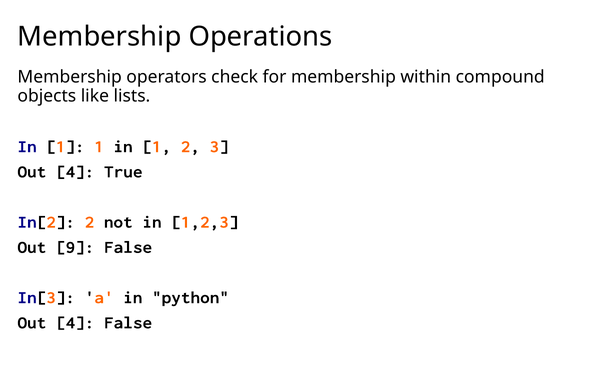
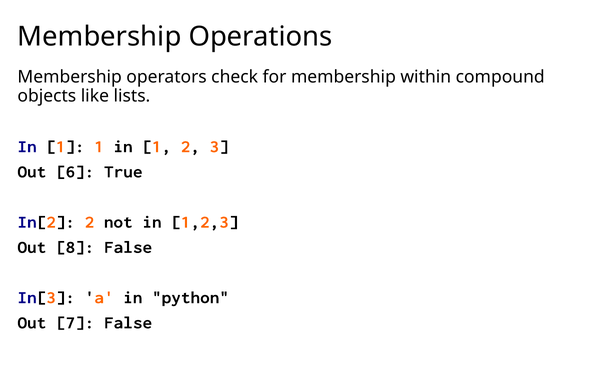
4: 4 -> 6 (75, 172)
9: 9 -> 8 (75, 247)
4: 4 -> 7 (75, 323)
